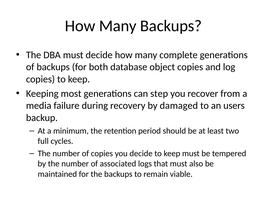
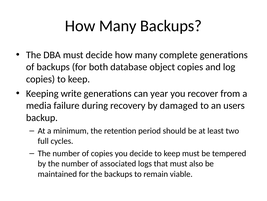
most: most -> write (71, 93)
step: step -> year (159, 93)
